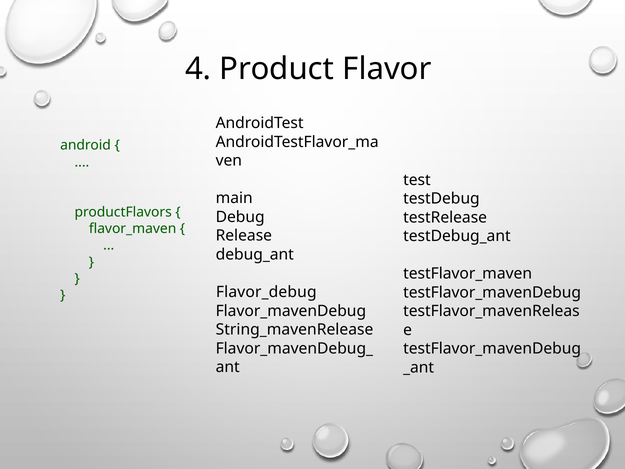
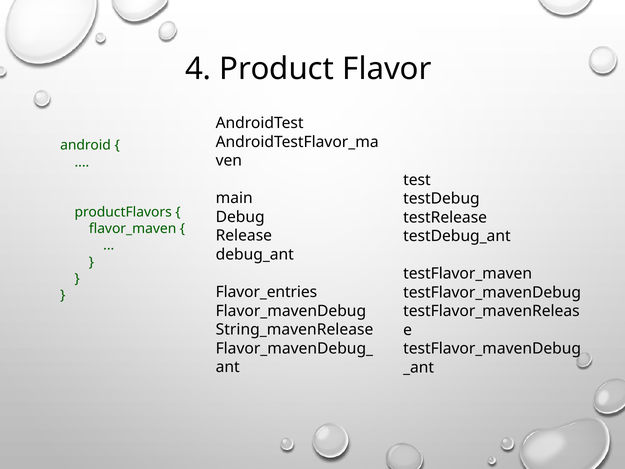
Flavor_debug: Flavor_debug -> Flavor_entries (266, 292)
